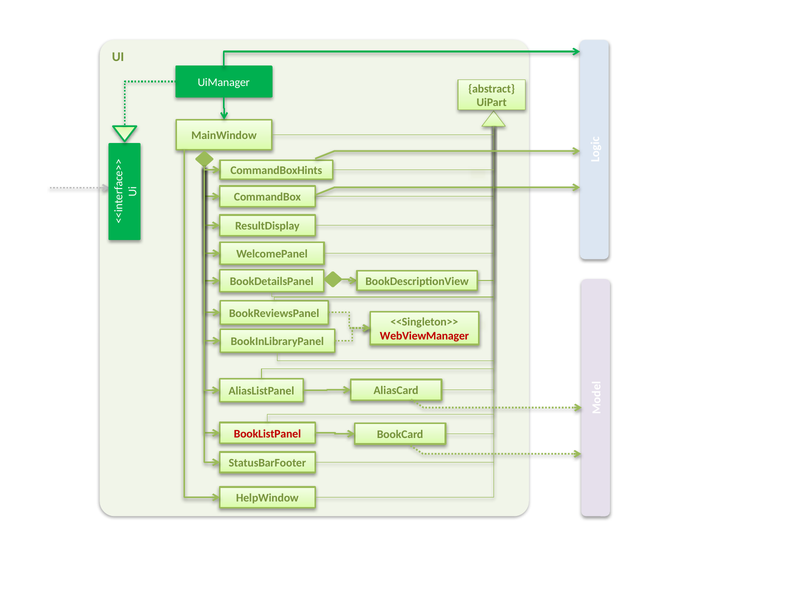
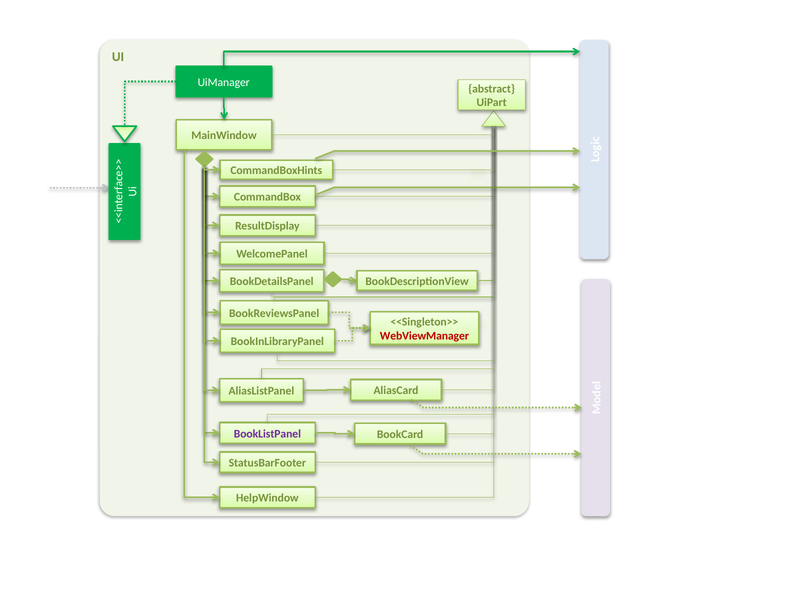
BookListPanel colour: red -> purple (267, 434)
